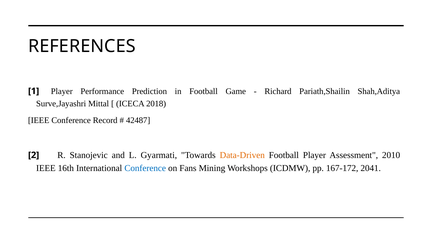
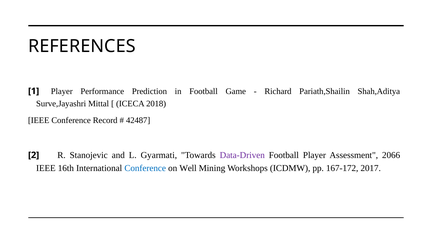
Data-Driven colour: orange -> purple (242, 155)
2010: 2010 -> 2066 (391, 155)
Fans: Fans -> Well (188, 168)
2041: 2041 -> 2017 (371, 168)
